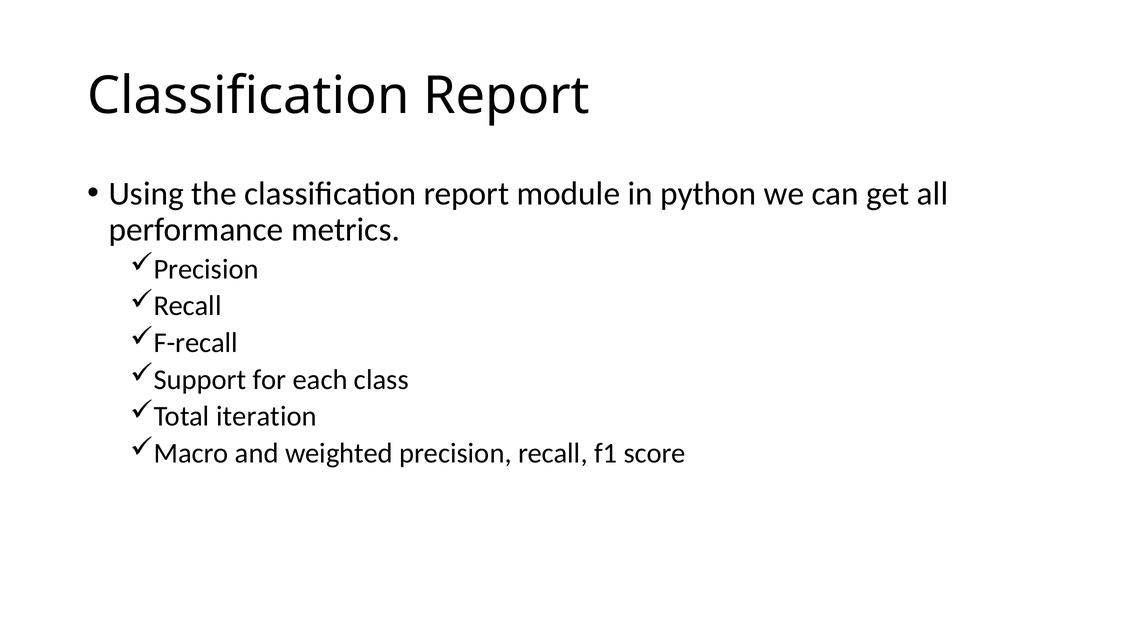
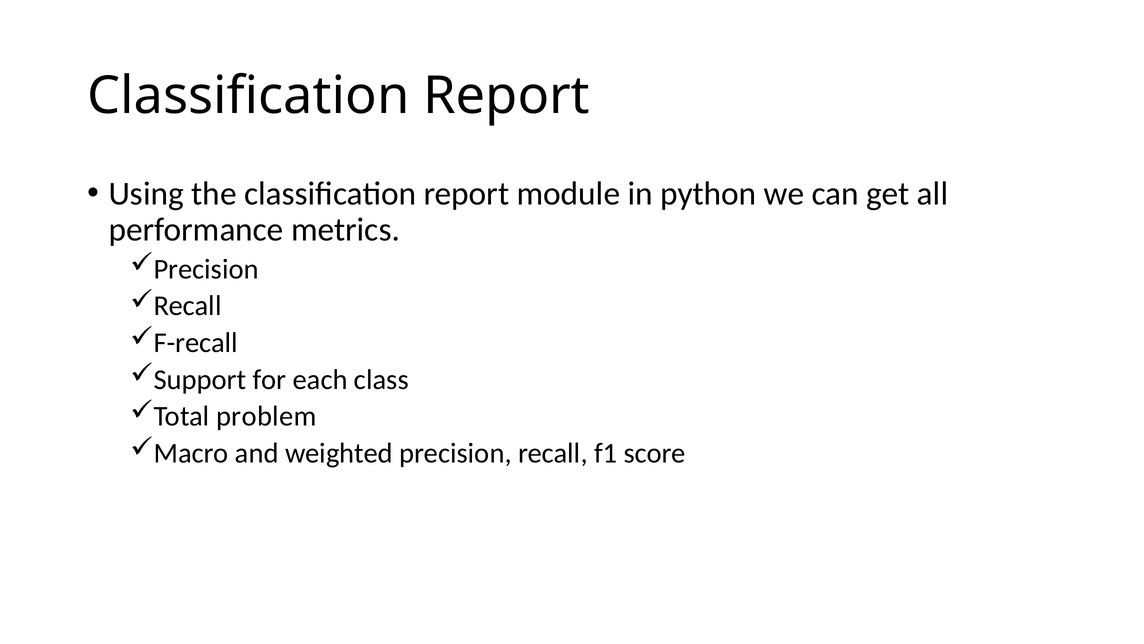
iteration: iteration -> problem (266, 416)
